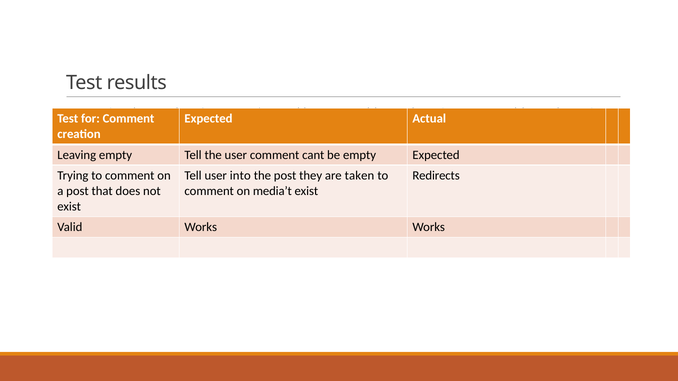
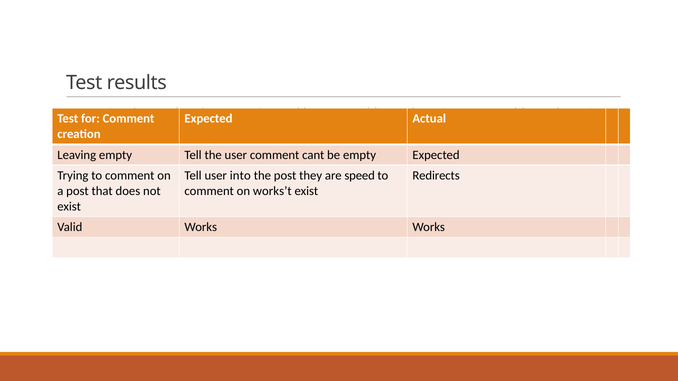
taken: taken -> speed (360, 176)
media’t: media’t -> works’t (272, 191)
